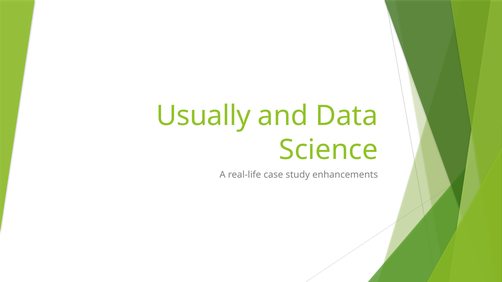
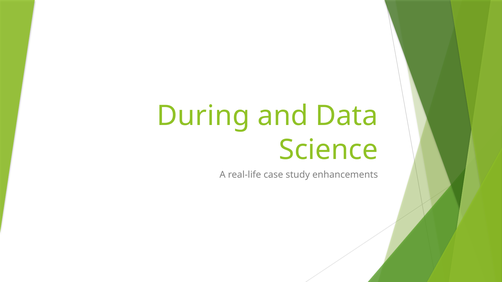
Usually: Usually -> During (203, 116)
